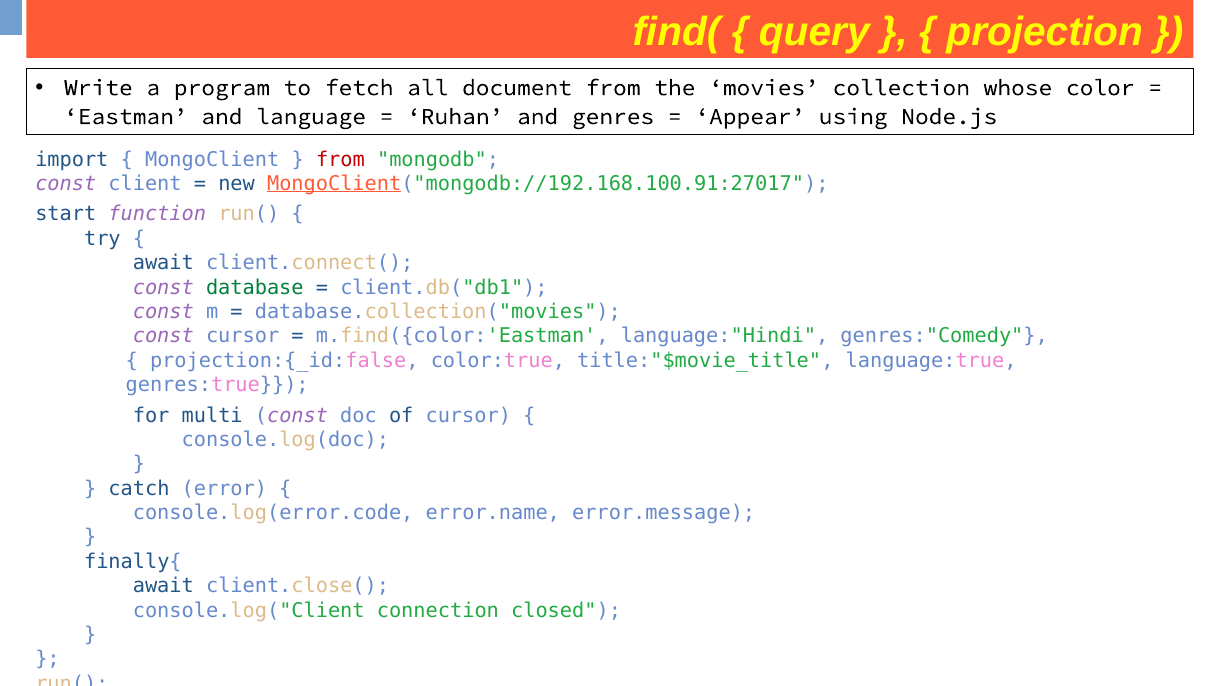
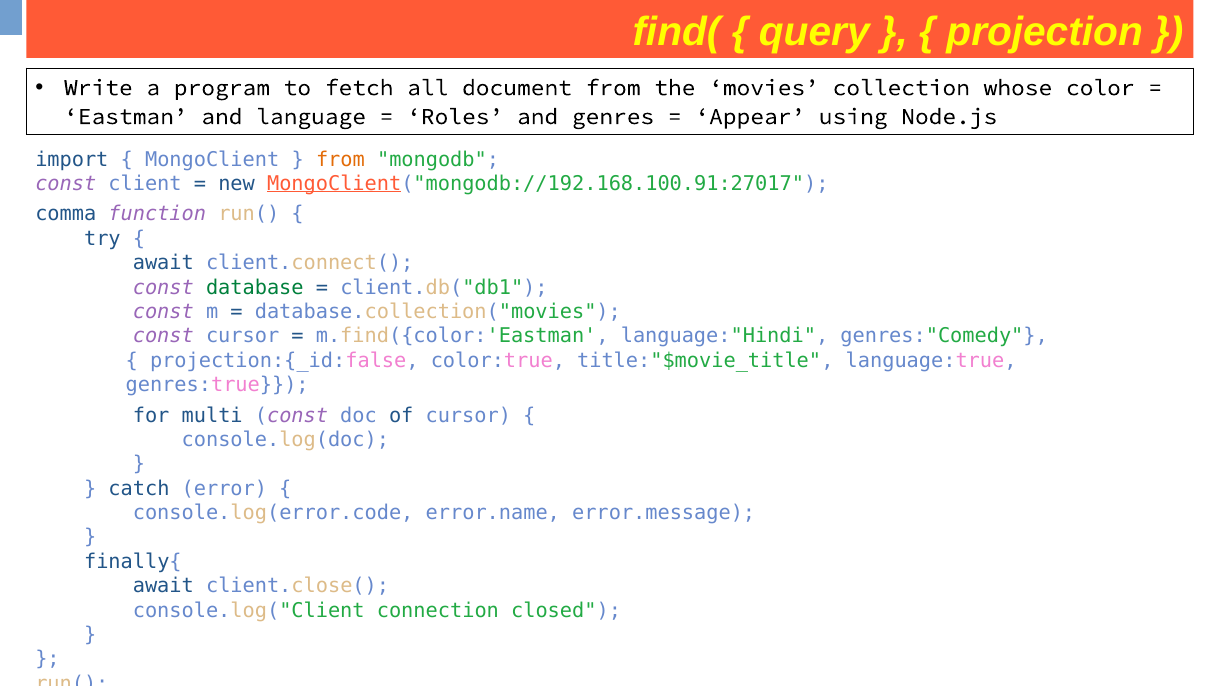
Ruhan: Ruhan -> Roles (455, 117)
from colour: red -> orange (340, 159)
start: start -> comma (66, 214)
